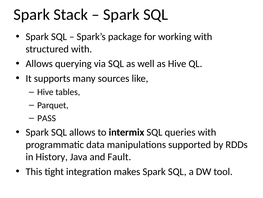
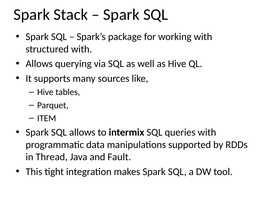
PASS: PASS -> ITEM (47, 118)
History: History -> Thread (52, 156)
